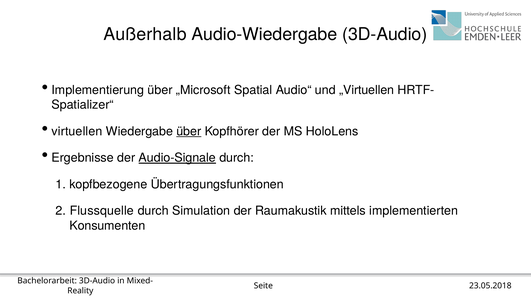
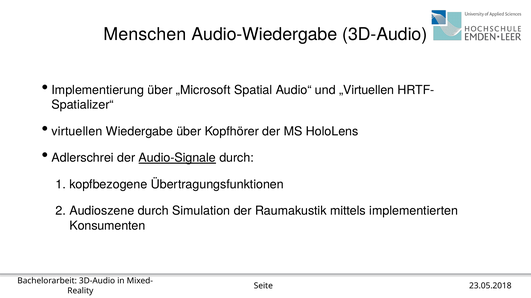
Außerhalb: Außerhalb -> Menschen (145, 34)
über underline: present -> none (189, 132)
Ergebnisse: Ergebnisse -> Adlerschrei (83, 158)
Flussquelle: Flussquelle -> Audioszene (102, 211)
